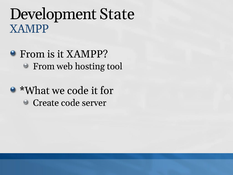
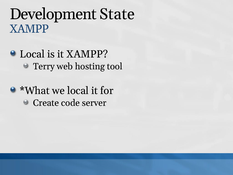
From: From -> Local (32, 54)
From: From -> Terry (44, 66)
we code: code -> local (78, 91)
